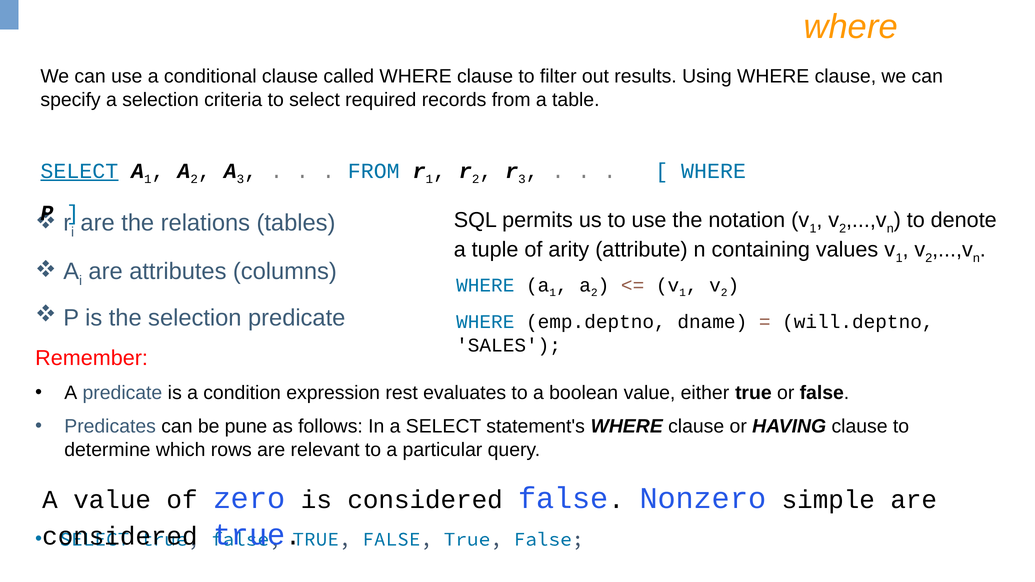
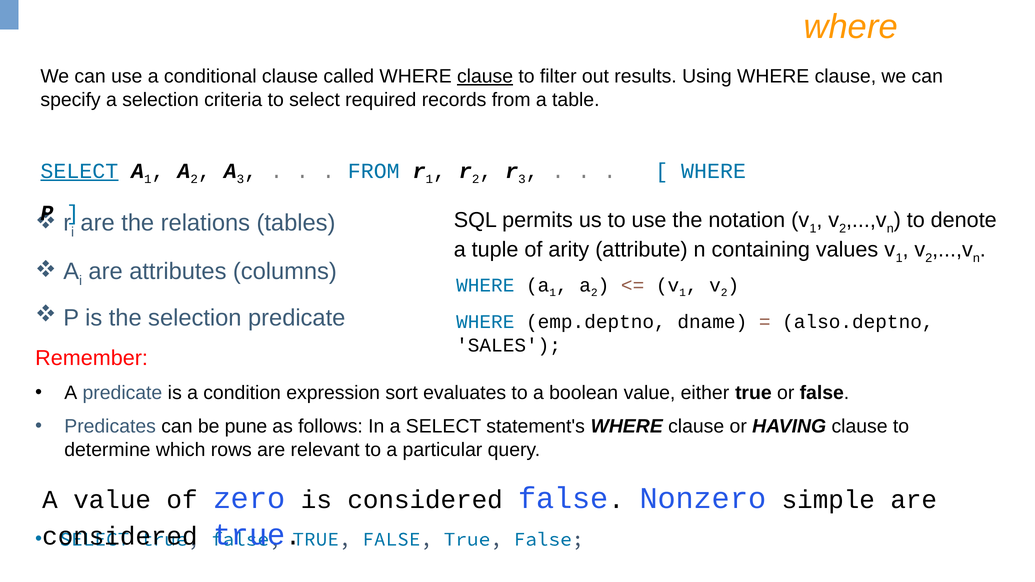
clause underline: none -> present (485, 76)
will.deptno: will.deptno -> also.deptno (858, 322)
rest: rest -> sort (402, 393)
